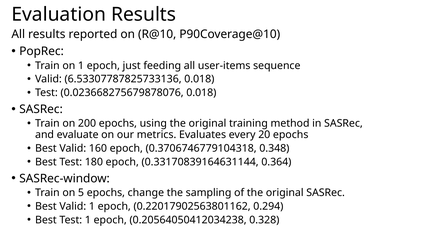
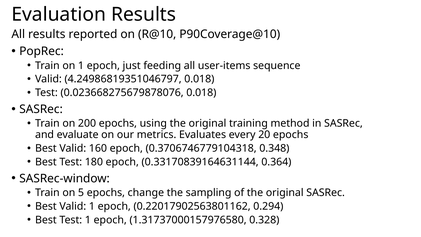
6.53307787825733136: 6.53307787825733136 -> 4.24986819351046797 (123, 79)
0.20564050412034238: 0.20564050412034238 -> 1.31737000157976580 (188, 220)
